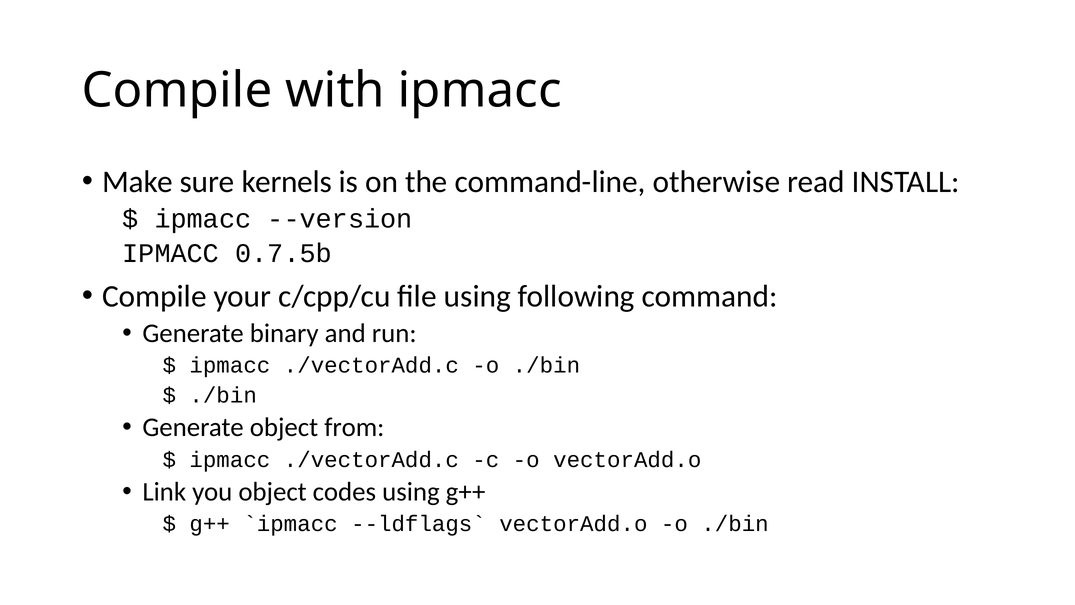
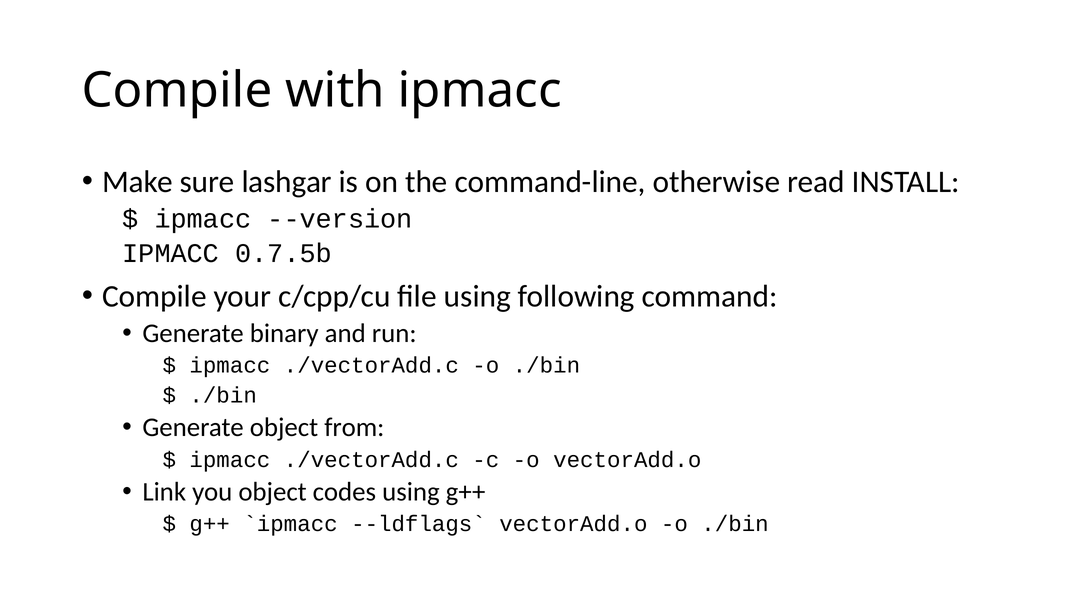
kernels: kernels -> lashgar (287, 182)
